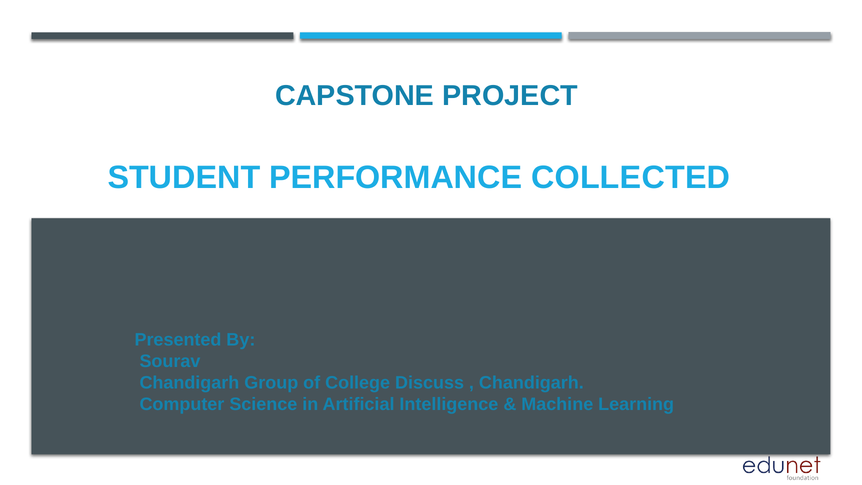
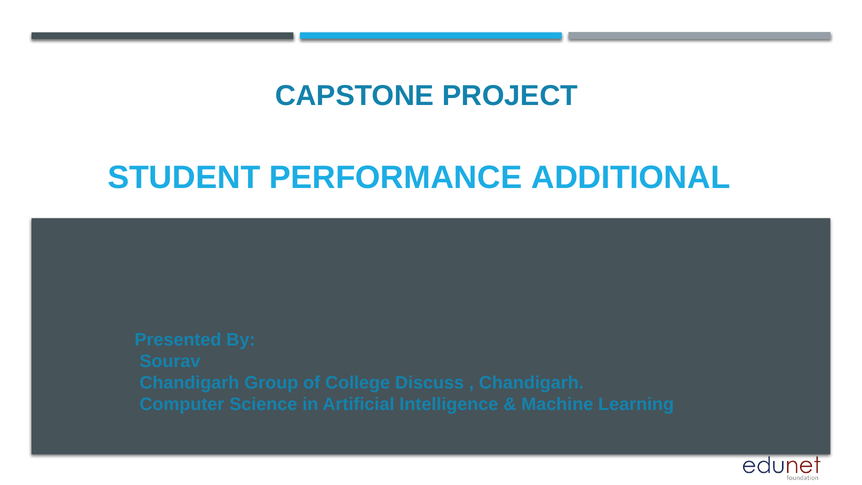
COLLECTED: COLLECTED -> ADDITIONAL (631, 178)
